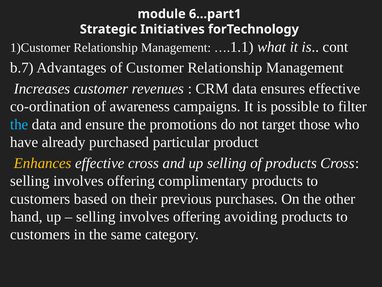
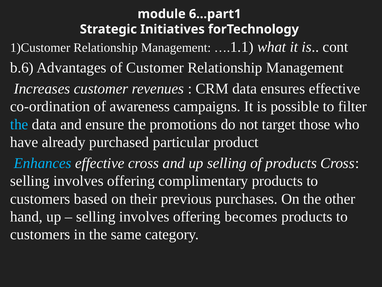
b.7: b.7 -> b.6 (22, 68)
Enhances colour: yellow -> light blue (43, 163)
avoiding: avoiding -> becomes (251, 216)
